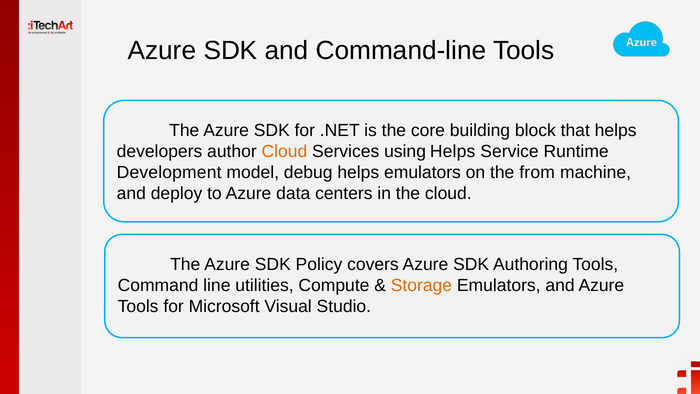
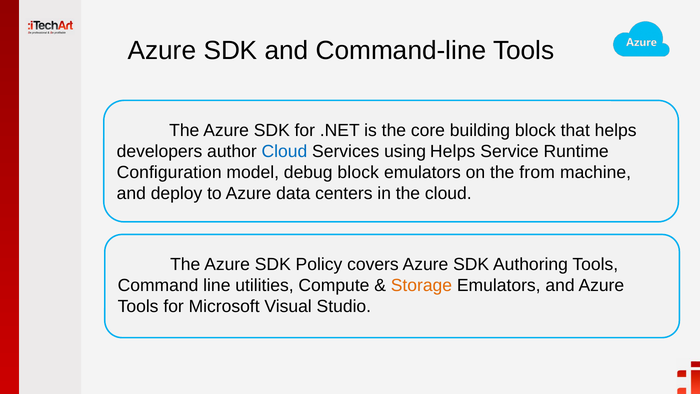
Cloud colour: orange -> blue (284, 151)
Development: Development -> Configuration (169, 172)
debug helps: helps -> block (358, 172)
